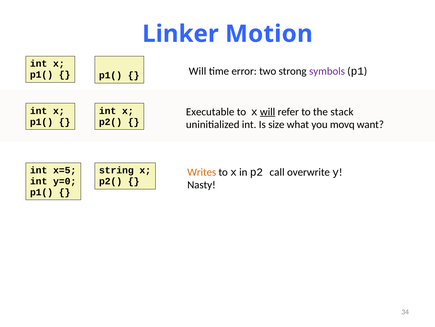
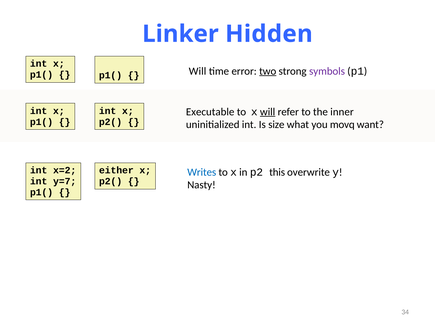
Motion: Motion -> Hidden (269, 34)
two underline: none -> present (268, 71)
stack: stack -> inner (342, 112)
x=5: x=5 -> x=2 (65, 170)
string: string -> either (116, 170)
Writes colour: orange -> blue (202, 172)
call: call -> this (277, 172)
y=0: y=0 -> y=7 (65, 181)
